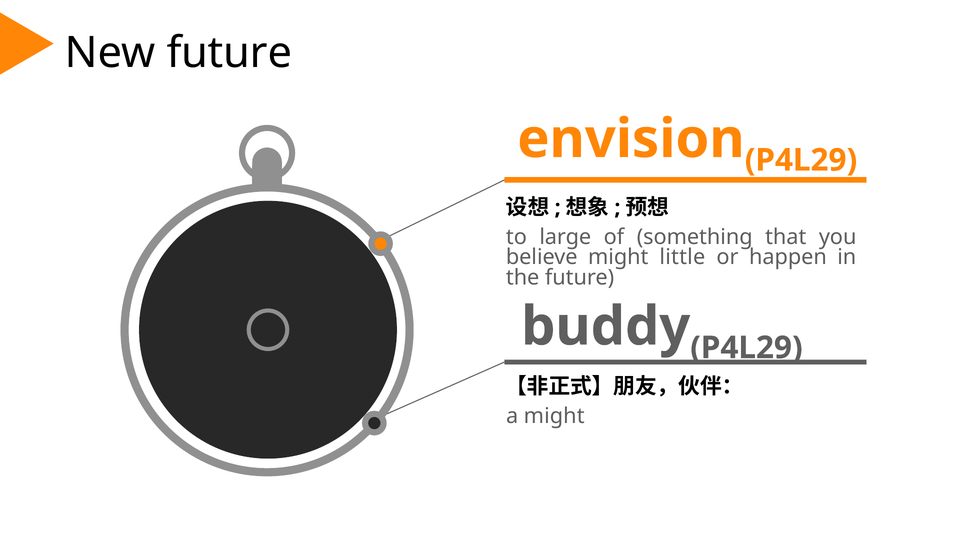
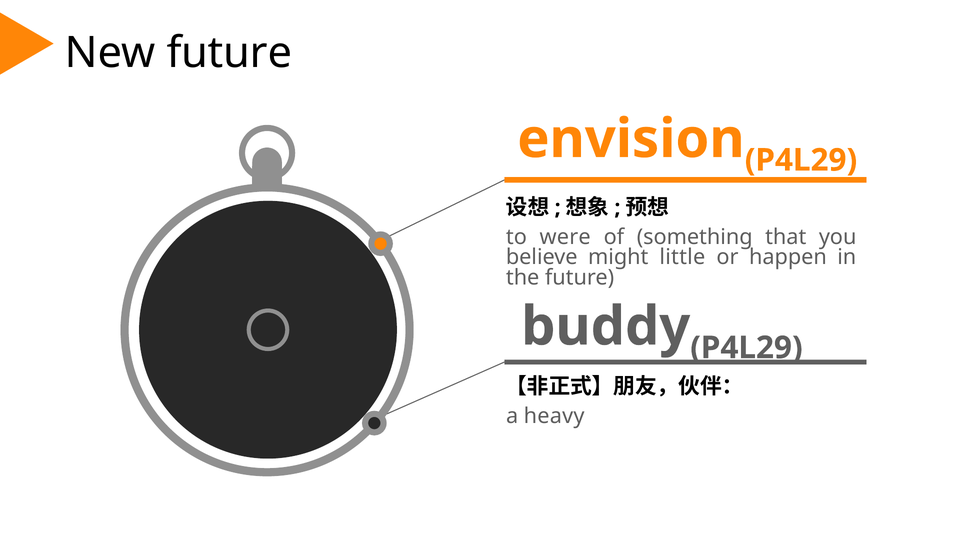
large: large -> were (565, 237)
a might: might -> heavy (554, 416)
